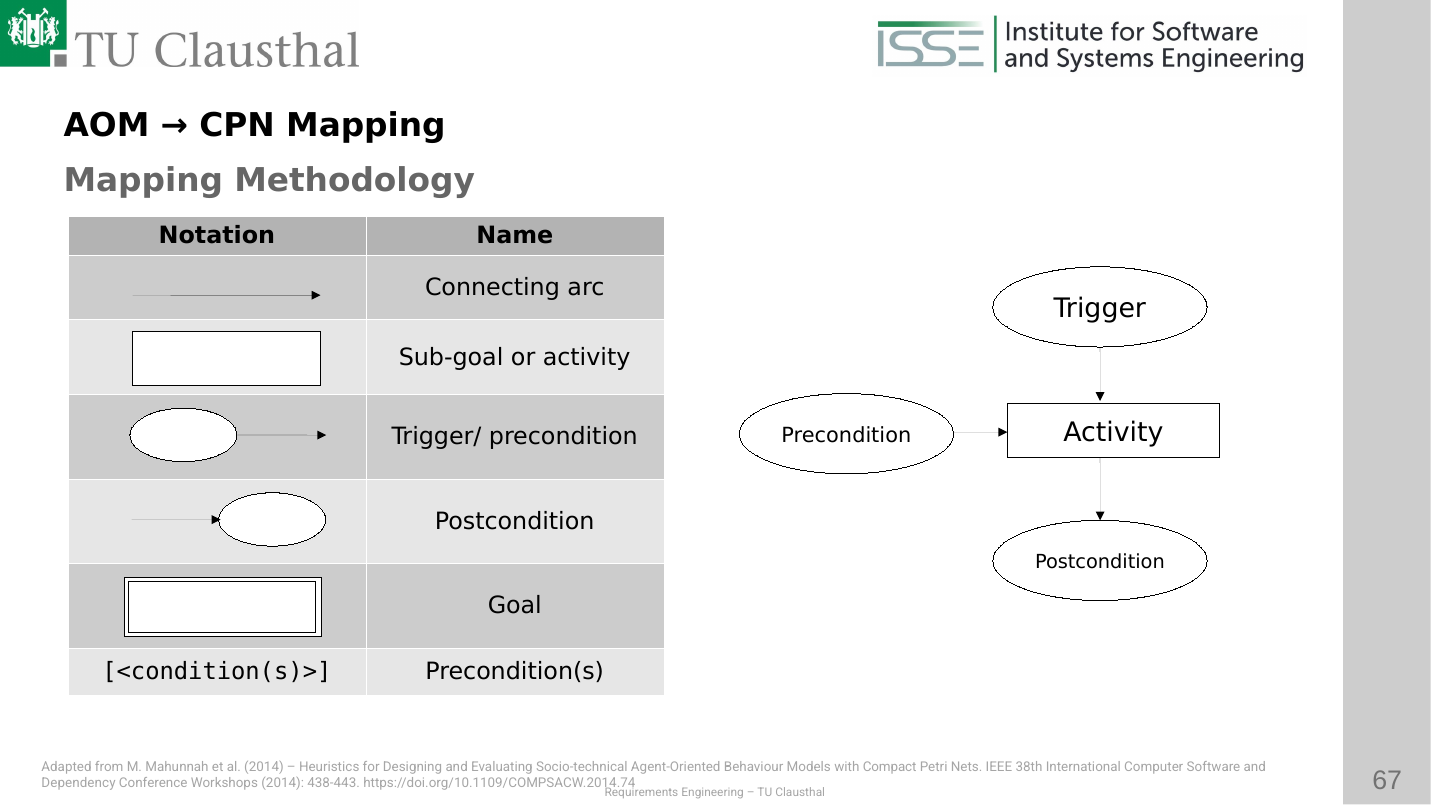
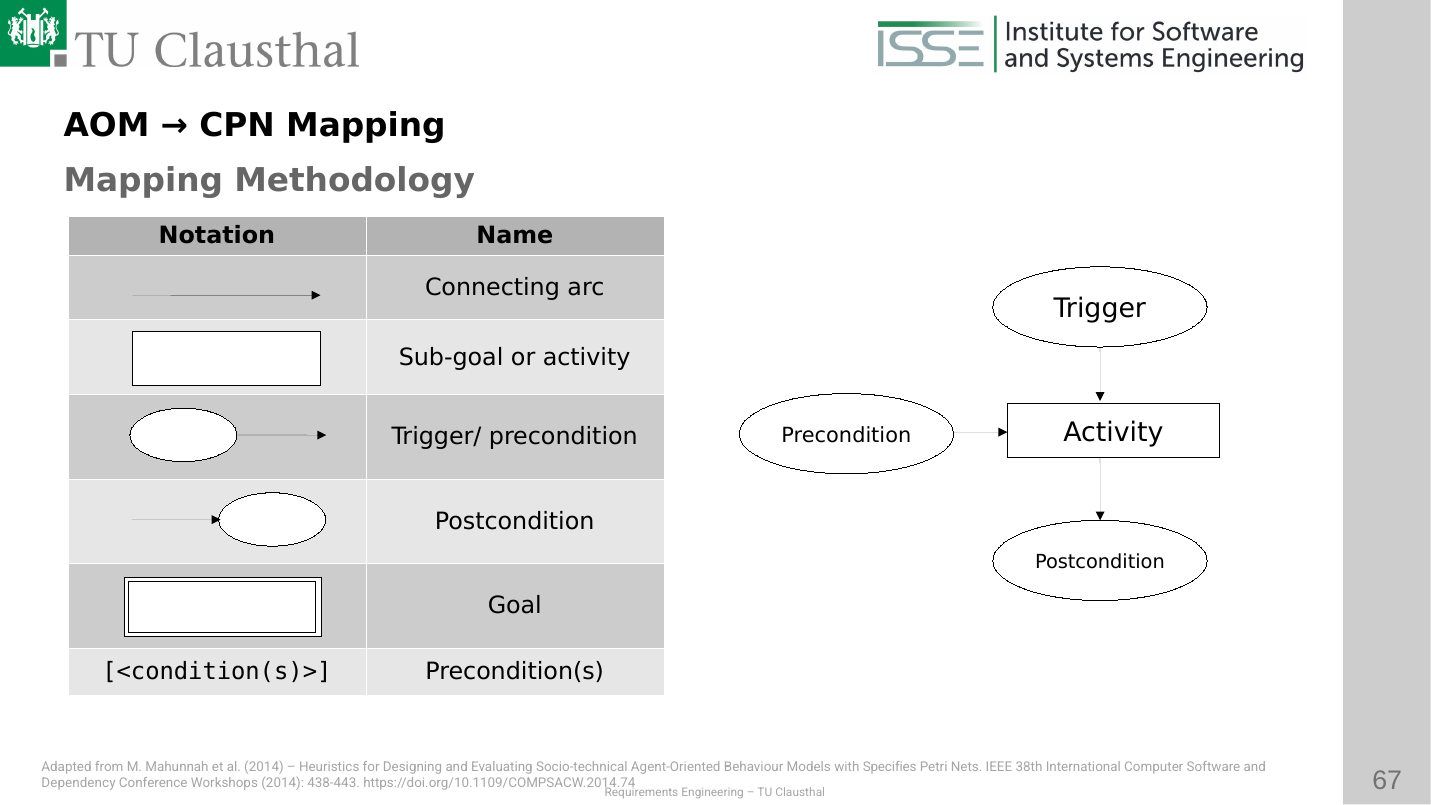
Compact: Compact -> Specifies (890, 767)
